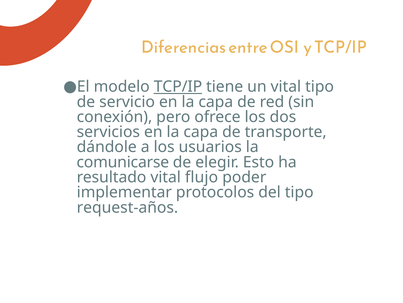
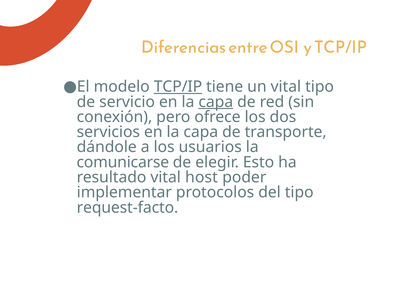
capa underline: none -> present (216, 102)
flujo: flujo -> host (201, 177)
request-años: request-años -> request-facto (128, 207)
